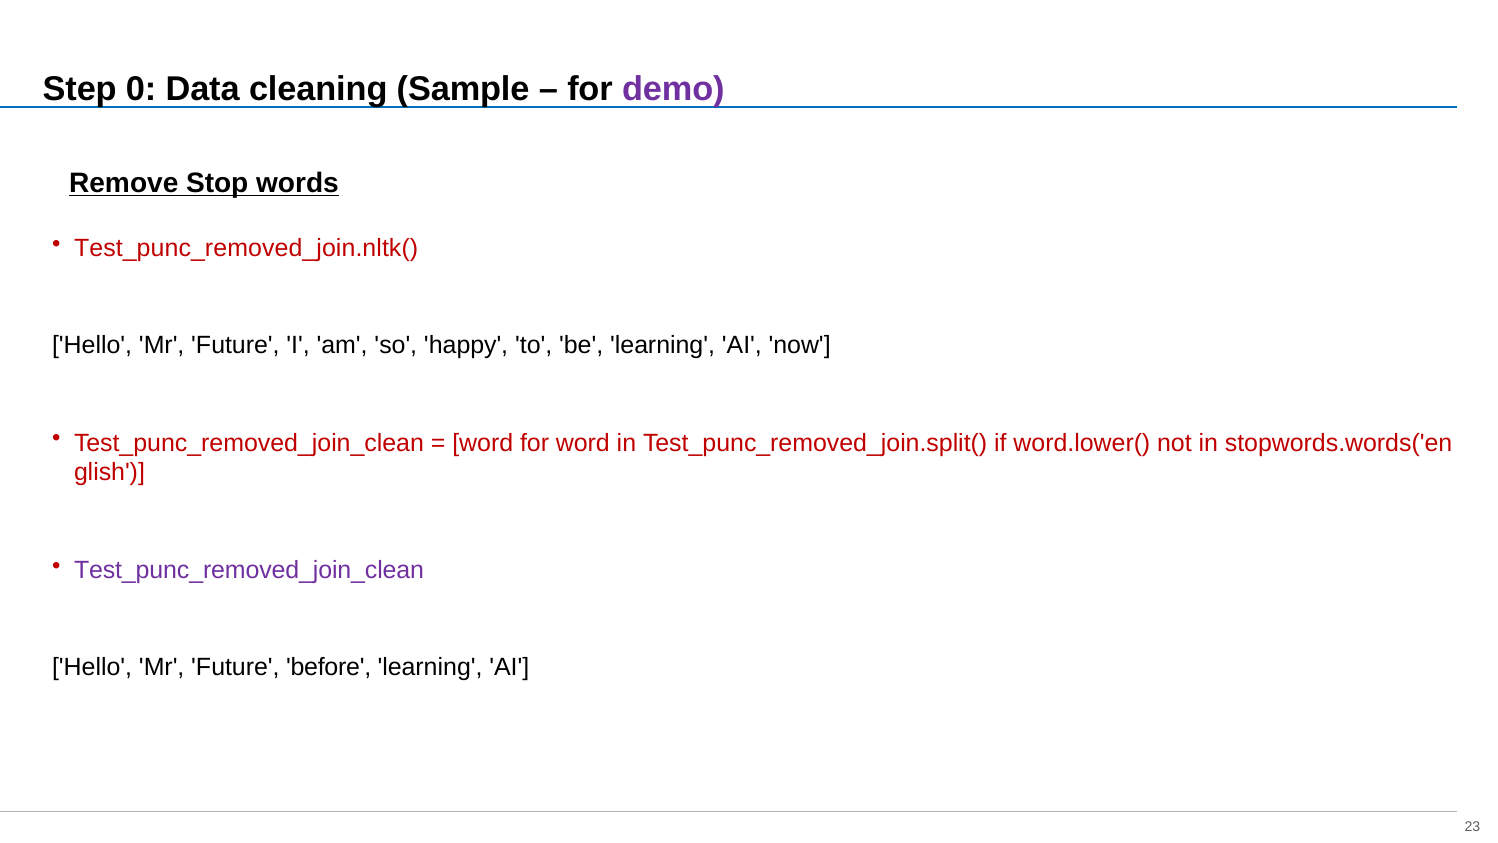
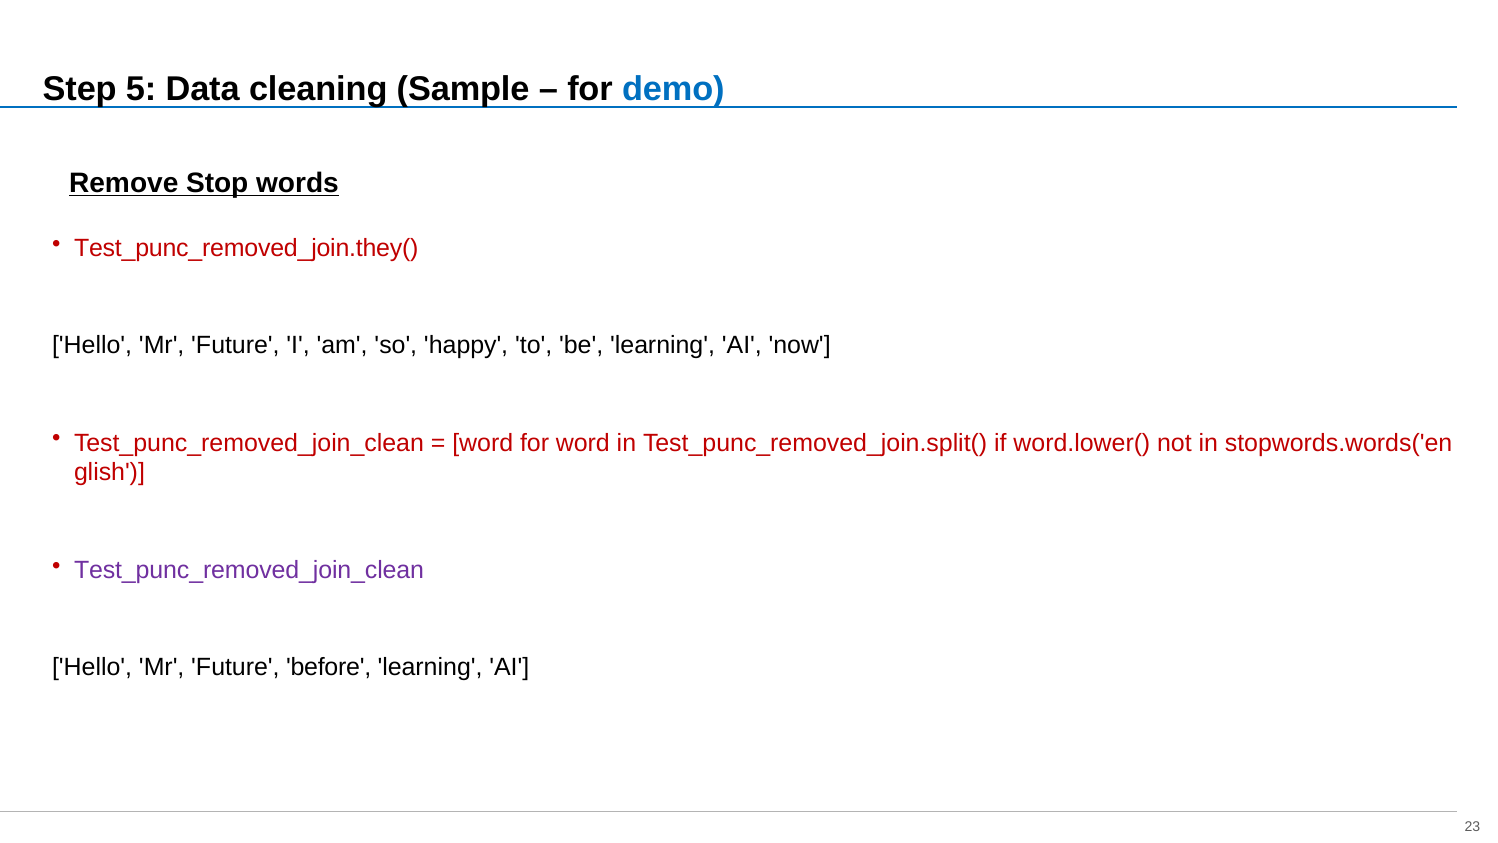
Step 0: 0 -> 5 (141, 89)
demo colour: purple -> blue (673, 89)
Test_punc_removed_join.nltk(: Test_punc_removed_join.nltk( -> Test_punc_removed_join.they( (246, 248)
